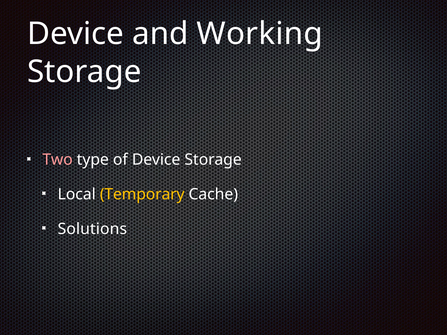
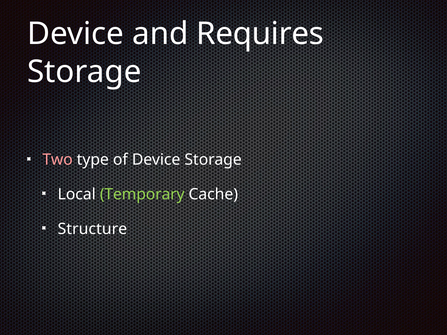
Working: Working -> Requires (260, 34)
Temporary colour: yellow -> light green (142, 194)
Solutions: Solutions -> Structure (92, 229)
